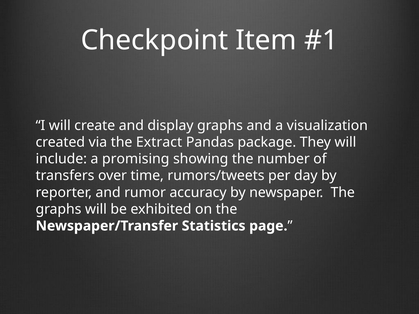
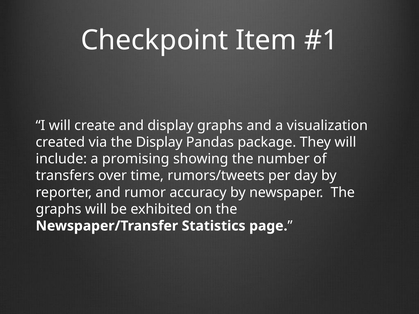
the Extract: Extract -> Display (159, 142)
